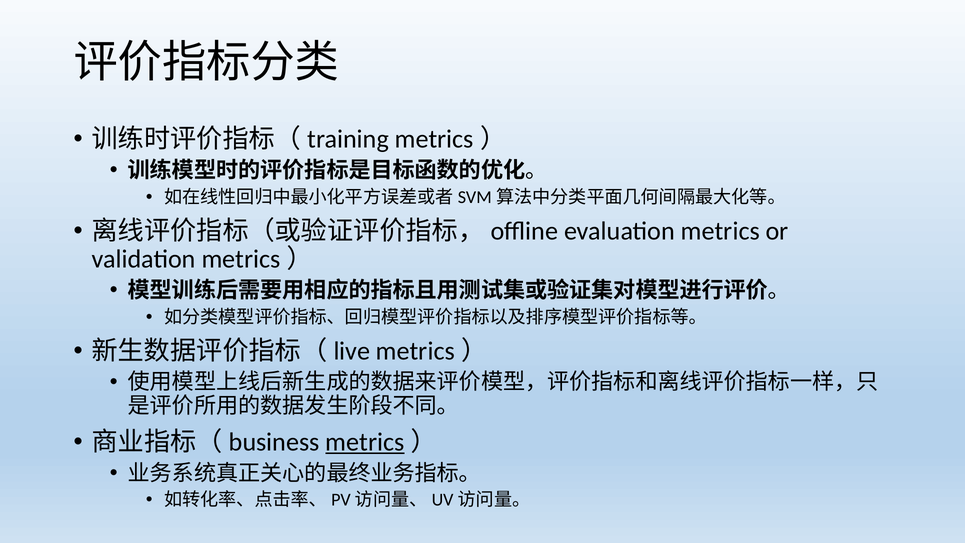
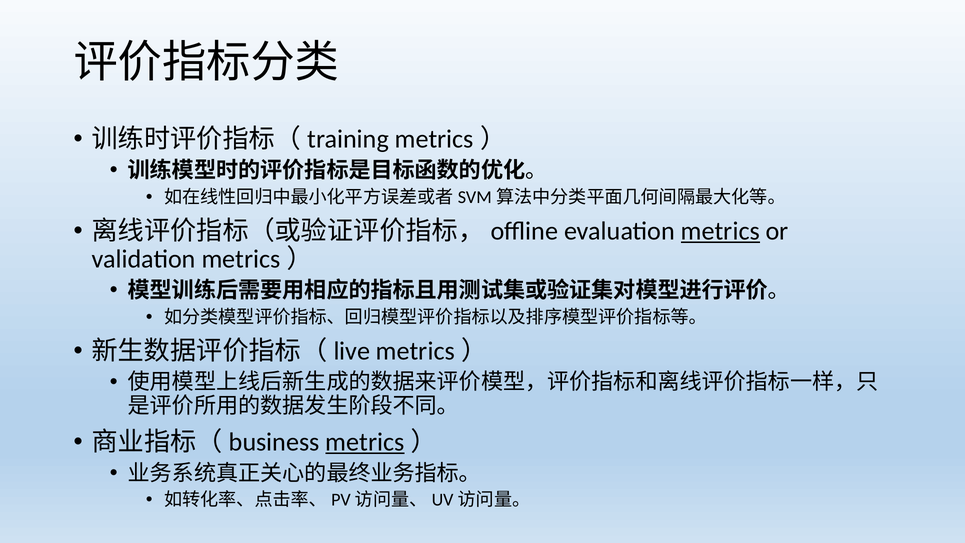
metrics underline: none -> present (720, 231)
